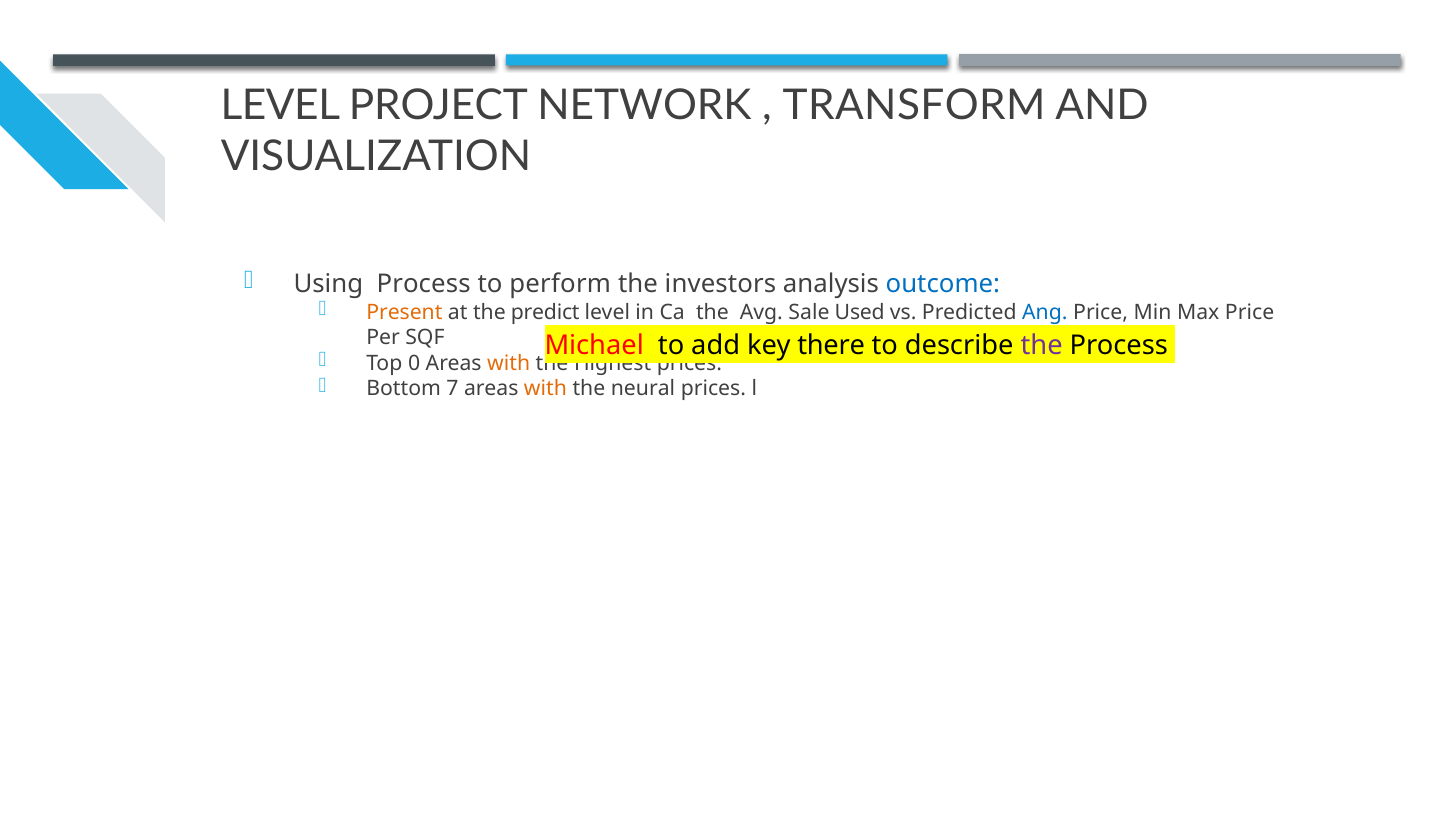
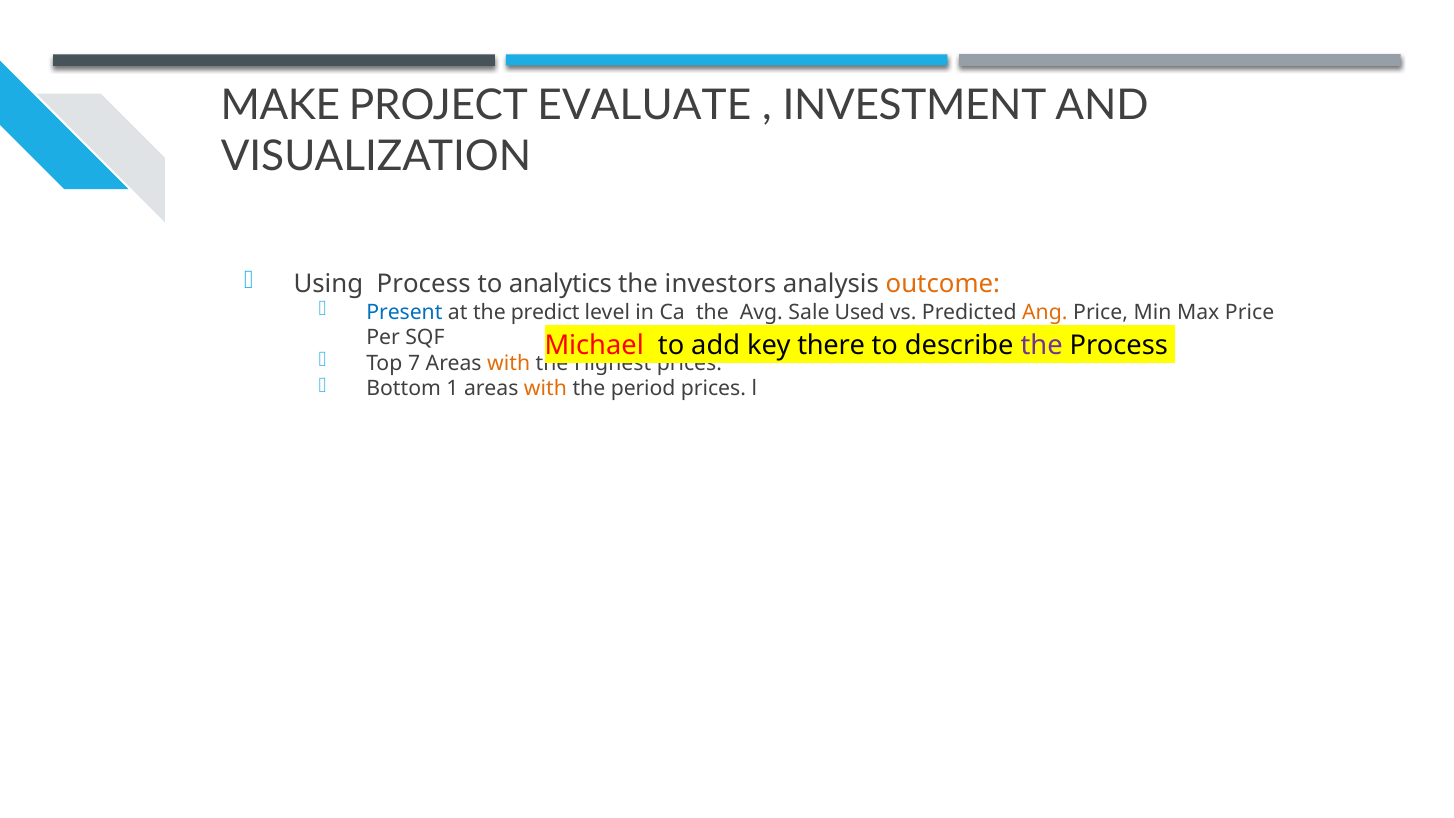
LEVEL: LEVEL -> MAKE (280, 105)
NETWORK: NETWORK -> EVALUATE (644, 105)
TRANSFORM: TRANSFORM -> INVESTMENT (914, 105)
perform: perform -> analytics (560, 284)
outcome colour: blue -> orange (943, 284)
Present colour: orange -> blue (404, 312)
Ang colour: blue -> orange (1045, 312)
0: 0 -> 7 (414, 363)
7: 7 -> 1 (452, 389)
neural: neural -> period (643, 389)
